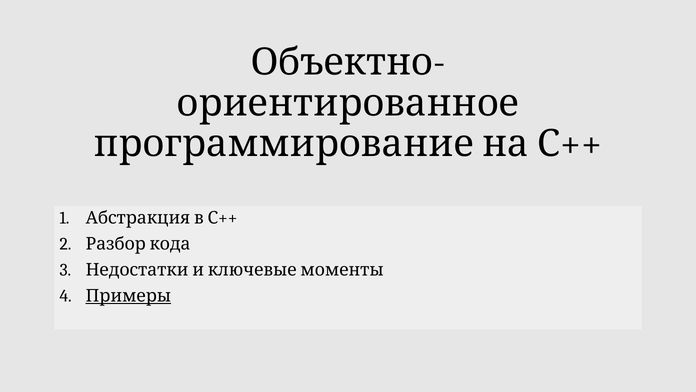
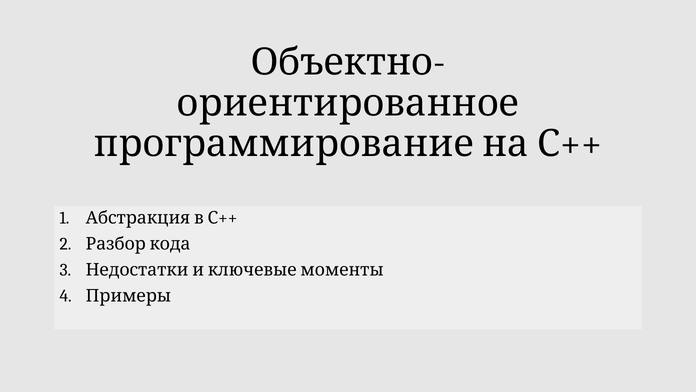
Примеры underline: present -> none (128, 296)
